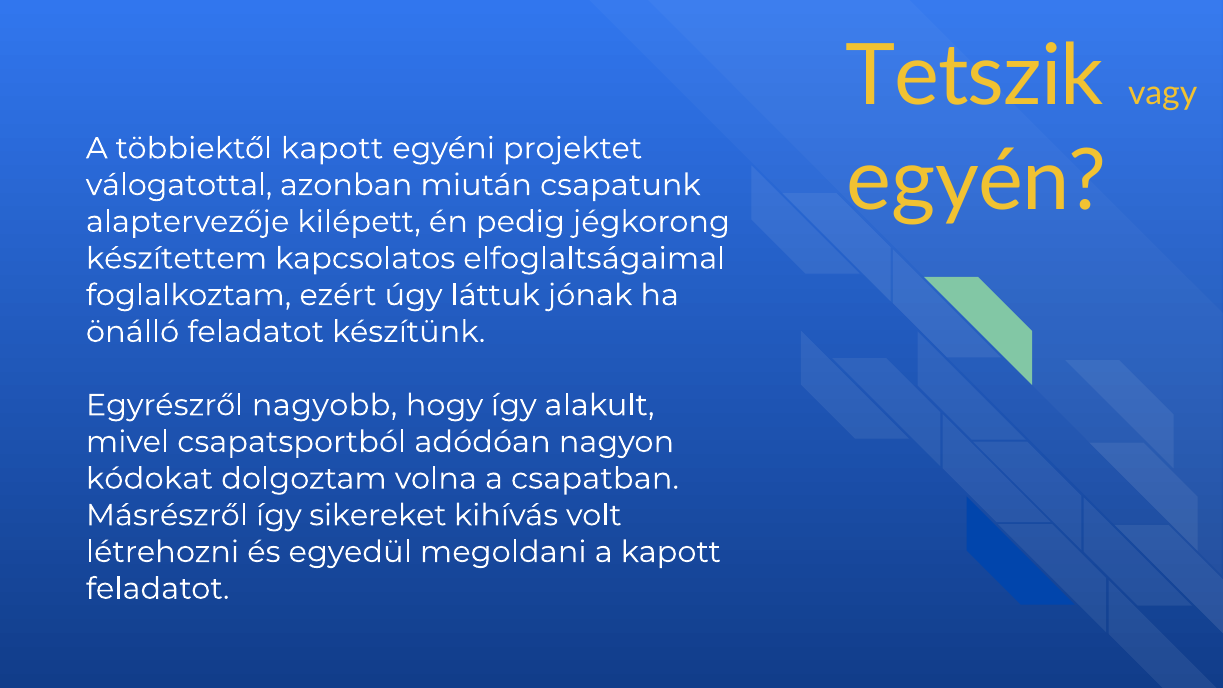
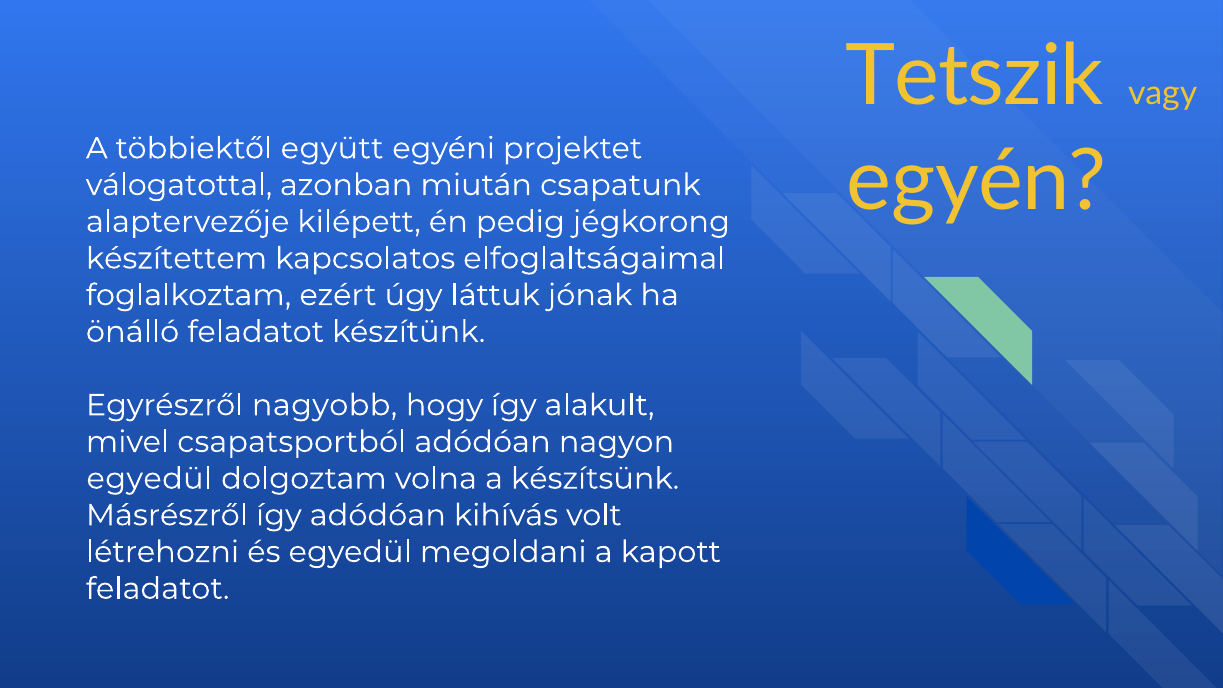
többiektől kapott: kapott -> együtt (332, 148)
kódokat: kódokat -> egyedül (149, 479)
csapatban: csapatban -> készítsünk (595, 479)
így sikereket: sikereket -> adódóan (378, 515)
